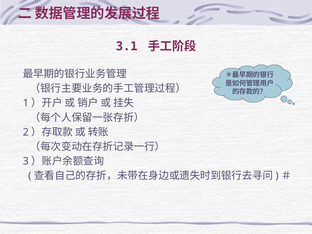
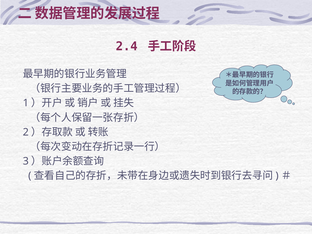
3.1: 3.1 -> 2.4 (127, 46)
